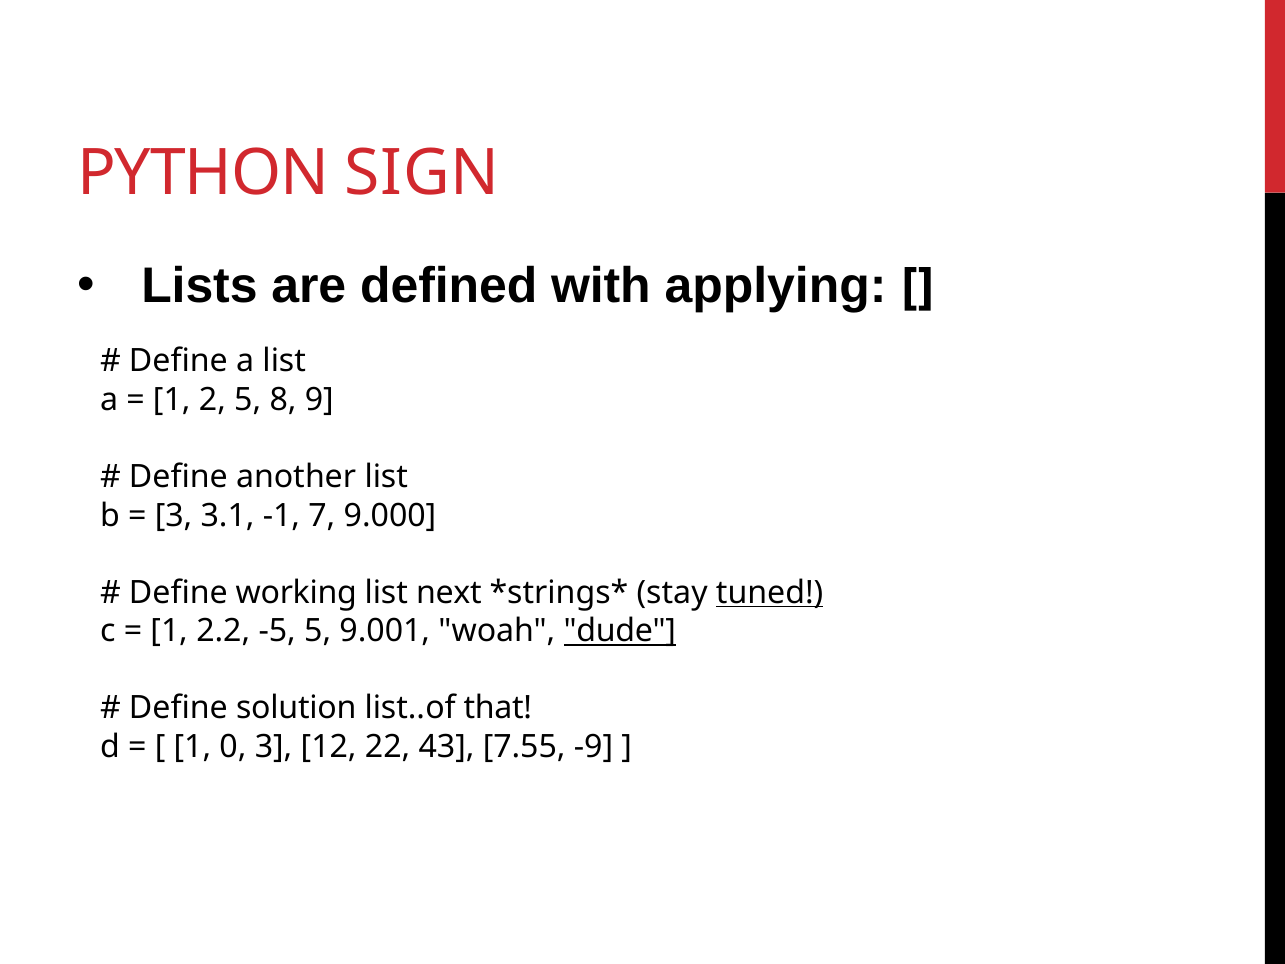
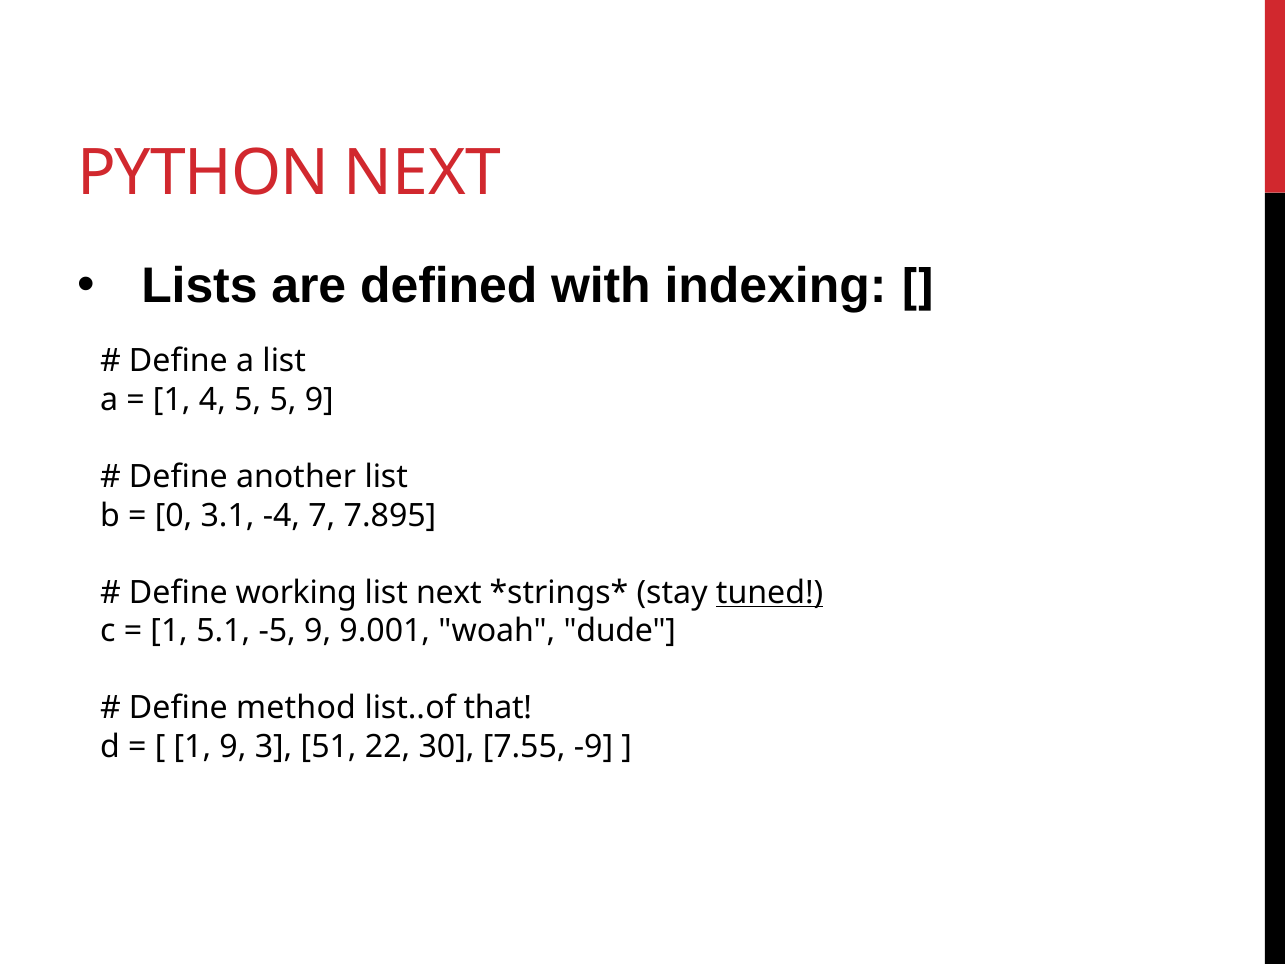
PYTHON SIGN: SIGN -> NEXT (423, 174)
applying: applying -> indexing (775, 286)
2: 2 -> 4 (212, 400)
5 8: 8 -> 5 (283, 400)
3: 3 -> 0 (174, 515)
-1: -1 -> -4 (281, 515)
9.000: 9.000 -> 7.895 (390, 515)
2.2: 2.2 -> 5.1 (223, 631)
-5 5: 5 -> 9 (318, 631)
dude underline: present -> none (620, 631)
solution: solution -> method (296, 708)
1 0: 0 -> 9 (233, 747)
12: 12 -> 51 (329, 747)
43: 43 -> 30 (447, 747)
